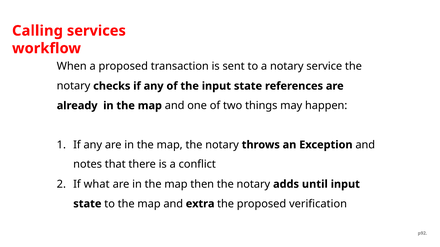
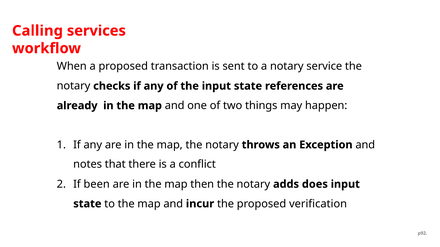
what: what -> been (97, 185)
until: until -> does (315, 185)
extra: extra -> incur (200, 204)
